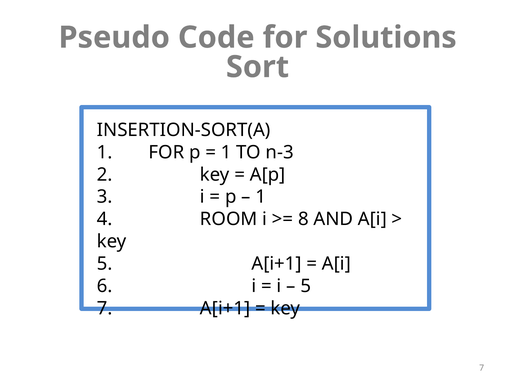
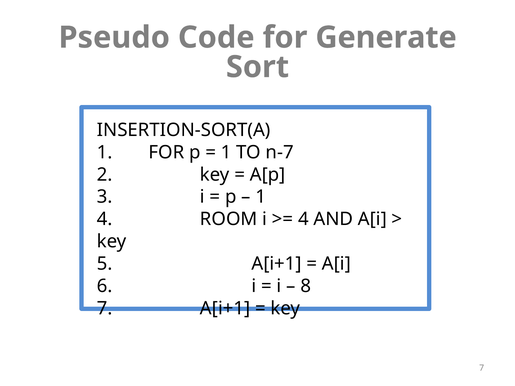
Solutions: Solutions -> Generate (386, 37)
n-3: n-3 -> n-7 (280, 152)
8: 8 -> 4 (303, 219)
5: 5 -> 8 (306, 286)
